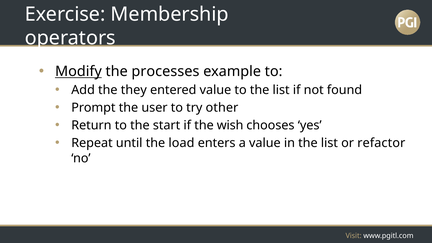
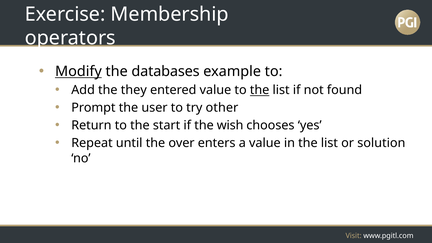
processes: processes -> databases (166, 72)
the underline: none -> present (260, 90)
load: load -> over (182, 143)
refactor: refactor -> solution (381, 143)
